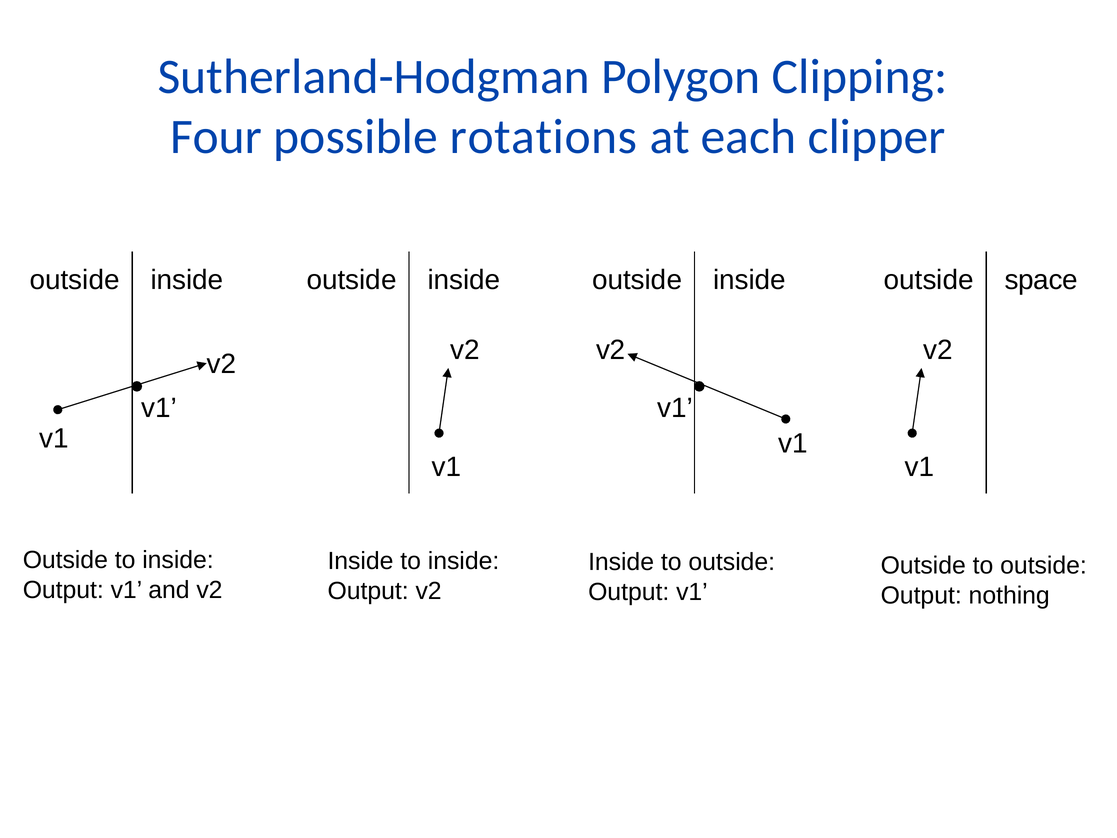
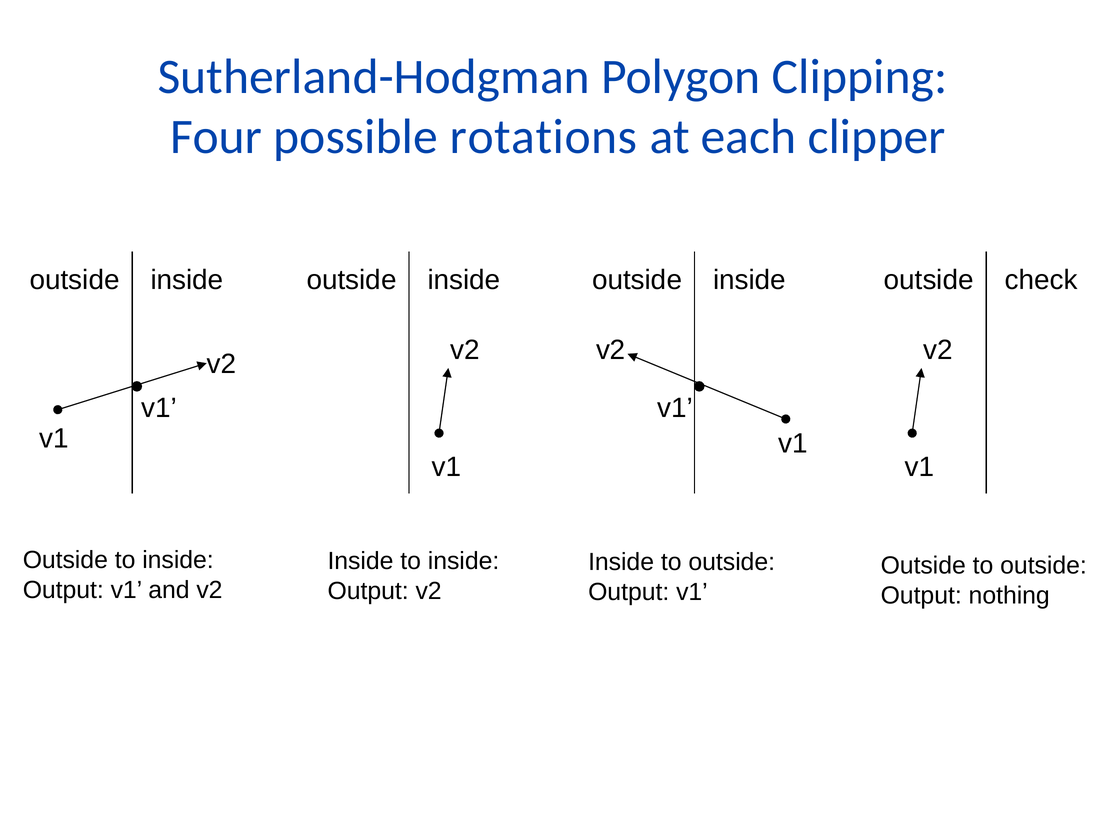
space: space -> check (1041, 280)
